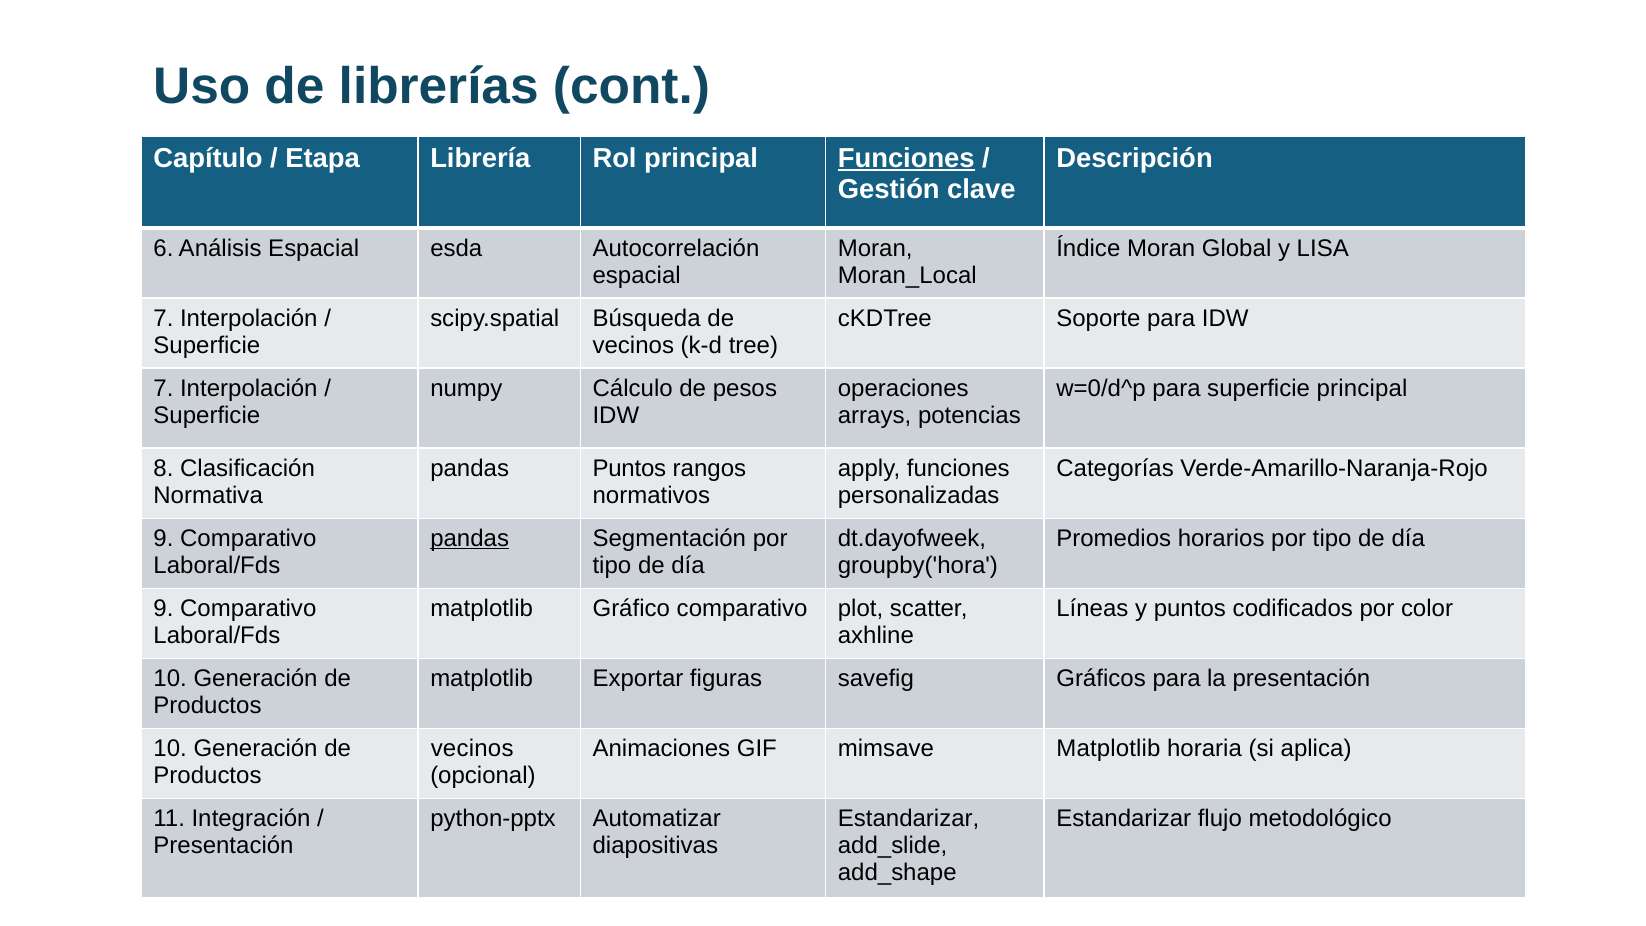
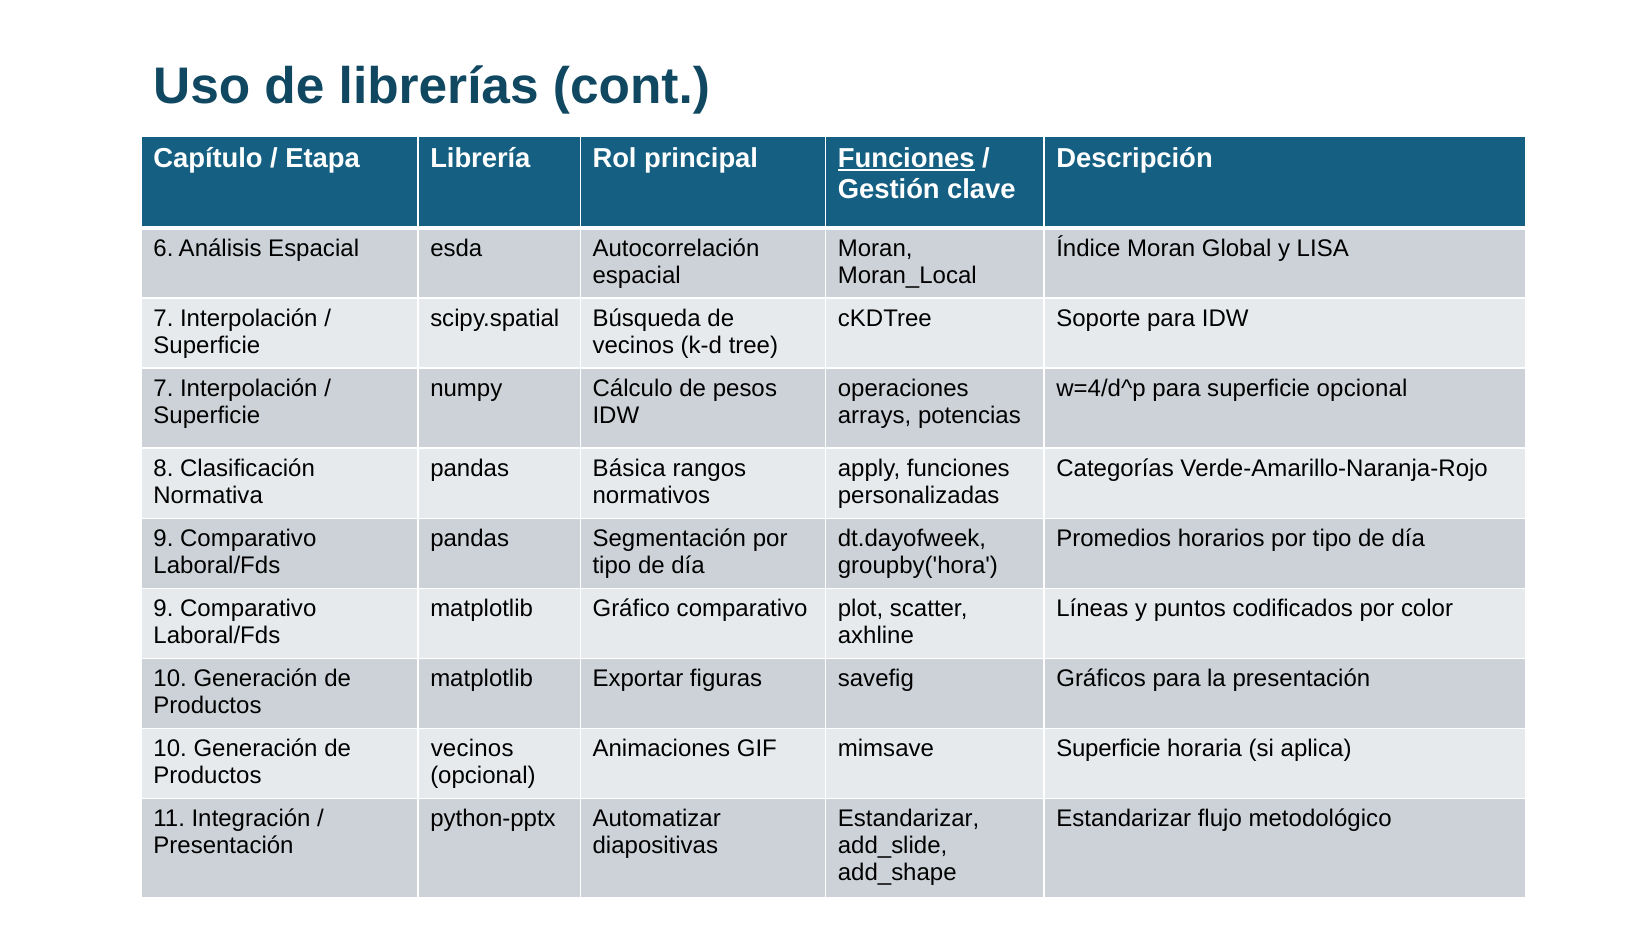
w=0/d^p: w=0/d^p -> w=4/d^p (1101, 388)
superficie principal: principal -> opcional (1362, 388)
pandas Puntos: Puntos -> Básica (629, 468)
pandas underline: present -> none (470, 538)
mimsave Matplotlib: Matplotlib -> Superficie (1109, 748)
